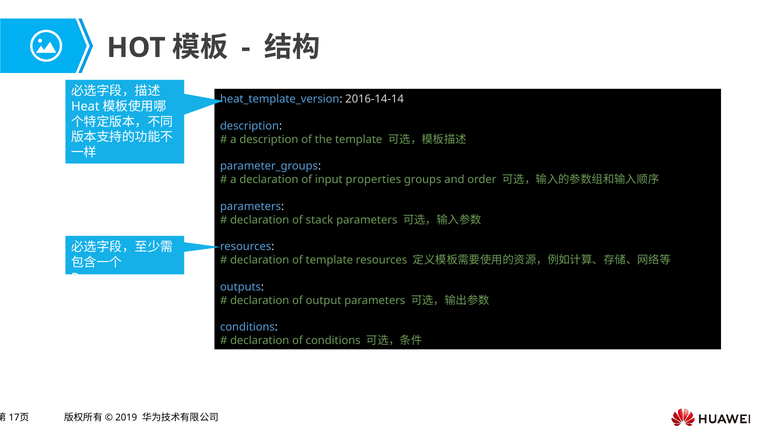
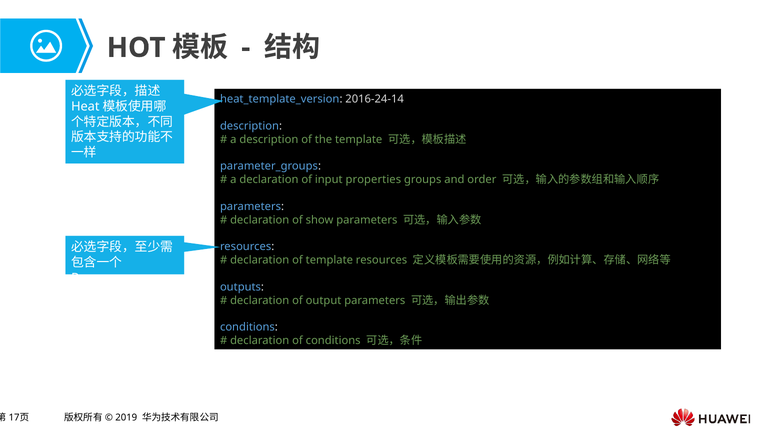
2016-14-14: 2016-14-14 -> 2016-24-14 (375, 99)
stack: stack -> show (320, 220)
